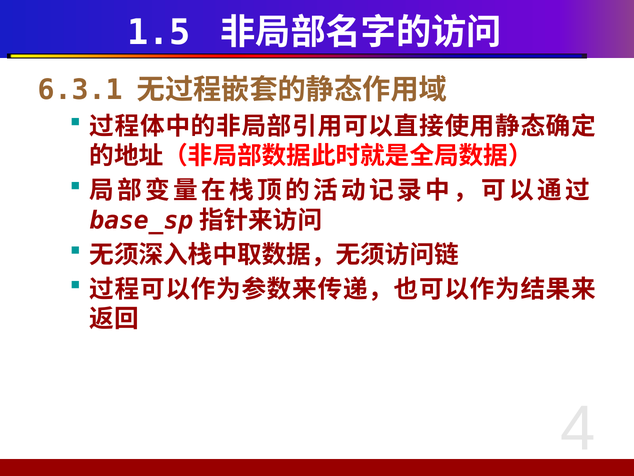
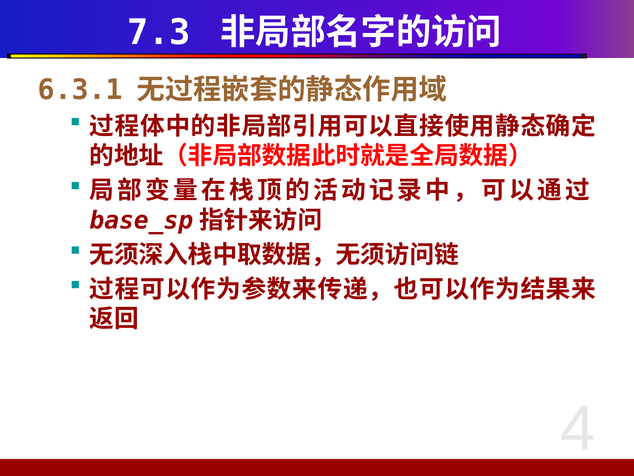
1.5: 1.5 -> 7.3 (159, 33)
